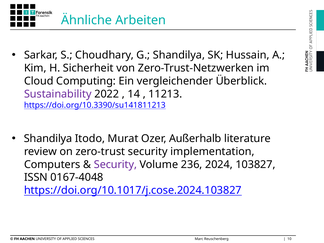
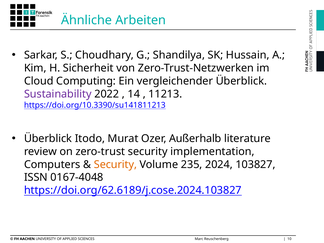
Shandilya: Shandilya -> Überblick (48, 139)
Security colour: purple -> orange (115, 164)
236: 236 -> 235 (192, 164)
https://doi.org/10.1017/j.cose.2024.103827: https://doi.org/10.1017/j.cose.2024.103827 -> https://doi.org/62.6189/j.cose.2024.103827 (133, 190)
